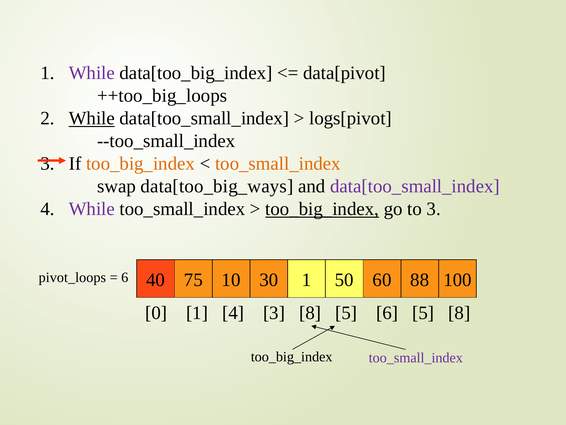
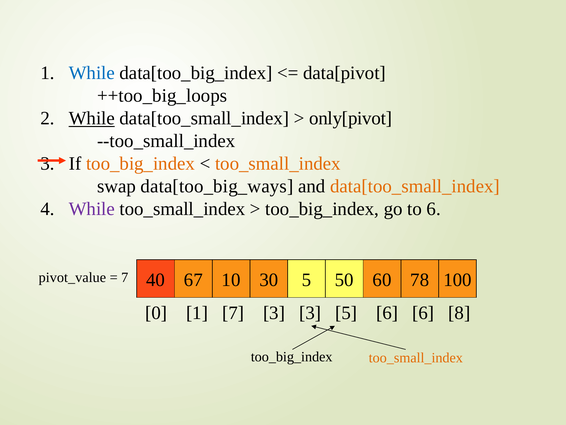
While colour: purple -> blue (92, 73)
logs[pivot: logs[pivot -> only[pivot (351, 118)
data[too_small_index colour: purple -> orange (415, 186)
too_big_index underline: present -> none (322, 209)
to 3: 3 -> 6 (434, 209)
pivot_loops: pivot_loops -> pivot_value (72, 277)
6: 6 -> 7 (125, 277)
75: 75 -> 67 (193, 280)
30 1: 1 -> 5 (307, 280)
88: 88 -> 78 (420, 280)
1 4: 4 -> 7 (233, 313)
3 8: 8 -> 3 (310, 313)
6 5: 5 -> 6 (423, 313)
too_small_index colour: purple -> orange (416, 357)
